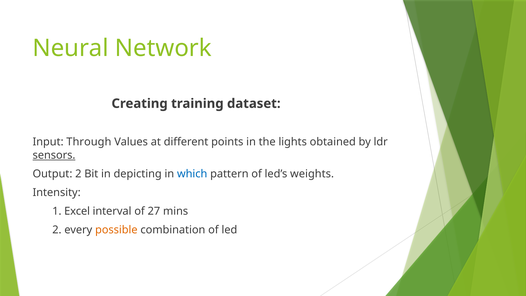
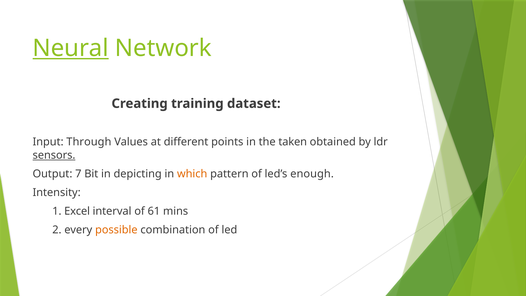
Neural underline: none -> present (71, 48)
lights: lights -> taken (293, 142)
Output 2: 2 -> 7 (78, 174)
which colour: blue -> orange (192, 174)
weights: weights -> enough (312, 174)
27: 27 -> 61 (154, 211)
